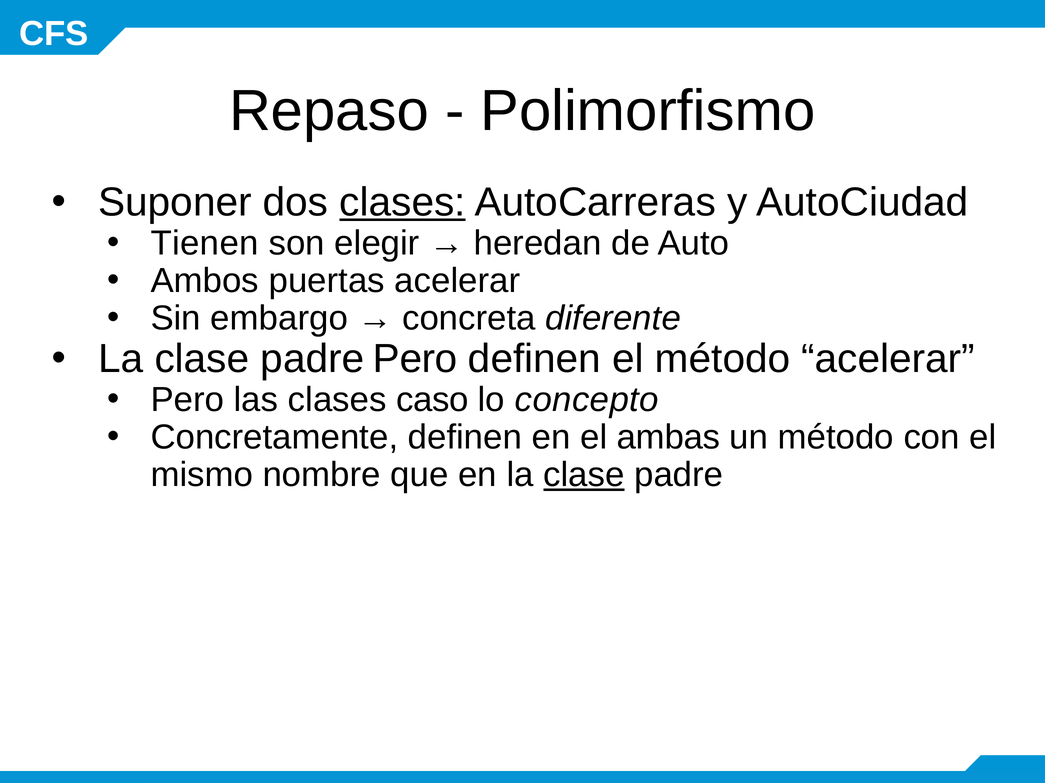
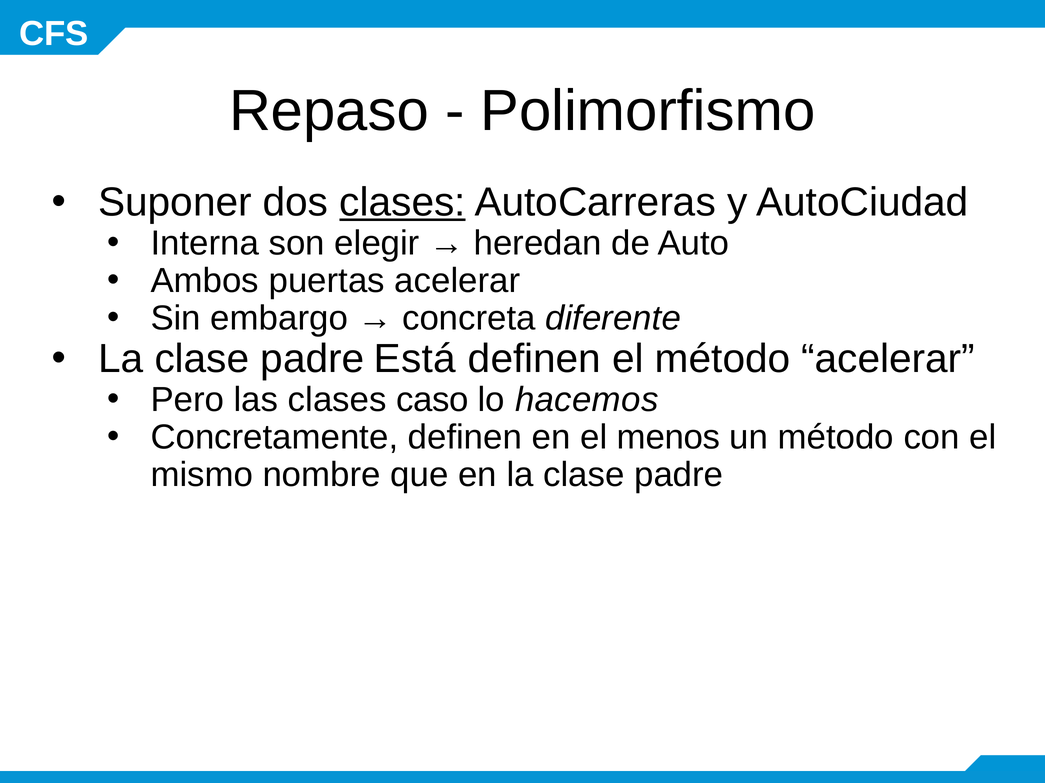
Tienen: Tienen -> Interna (205, 243)
padre Pero: Pero -> Está (415, 359)
concepto: concepto -> hacemos (587, 400)
ambas: ambas -> menos (668, 438)
clase underline: present -> none (584, 475)
